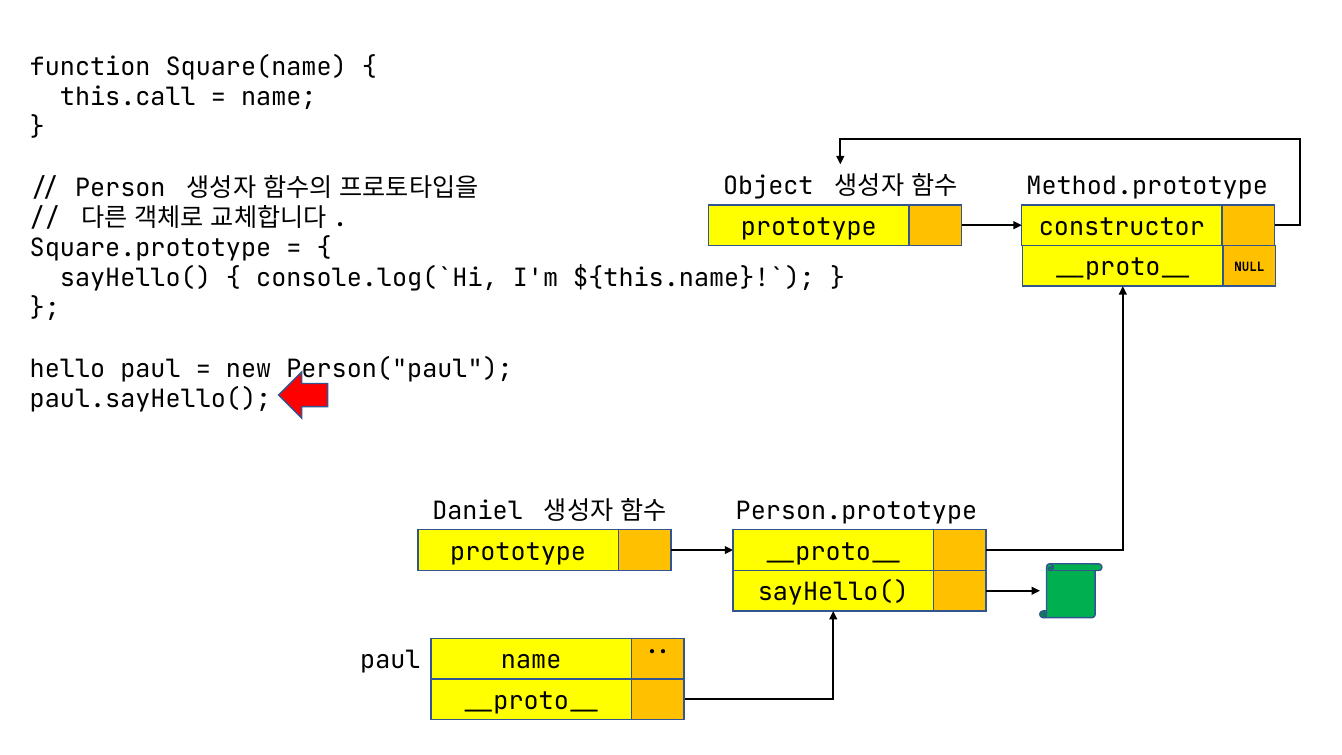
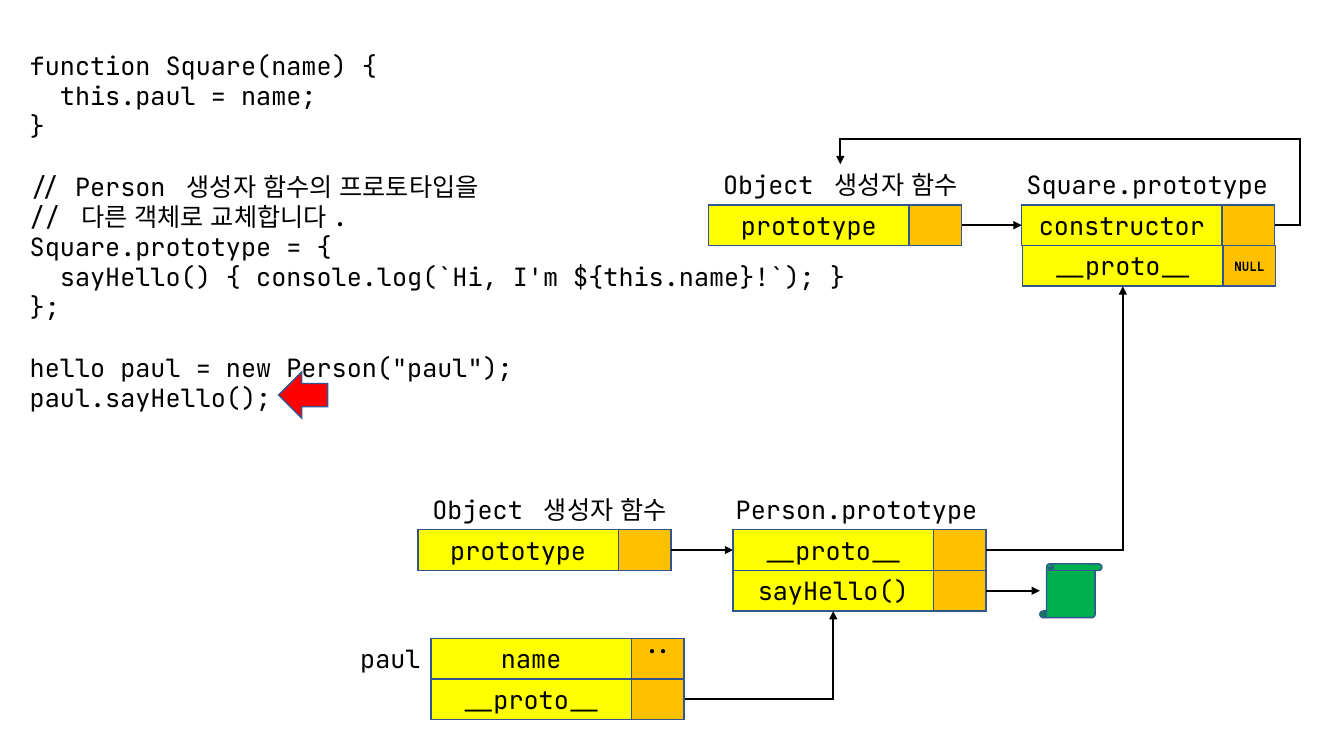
this.call: this.call -> this.paul (128, 97)
Method.prototype: Method.prototype -> Square.prototype (1147, 186)
Daniel: Daniel -> Object (478, 511)
